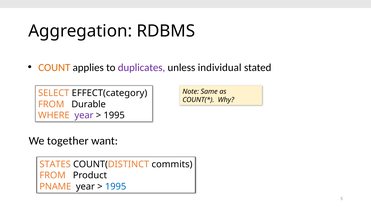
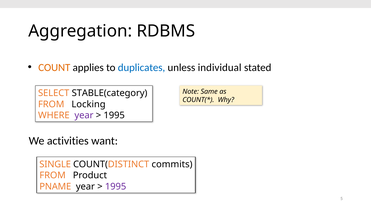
duplicates colour: purple -> blue (142, 68)
EFFECT(category: EFFECT(category -> STABLE(category (110, 93)
Durable: Durable -> Locking (89, 105)
together: together -> activities (68, 141)
STATES: STATES -> SINGLE (55, 165)
1995 colour: blue -> purple (116, 187)
